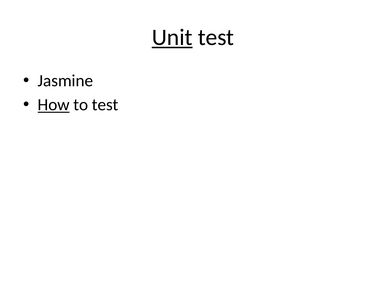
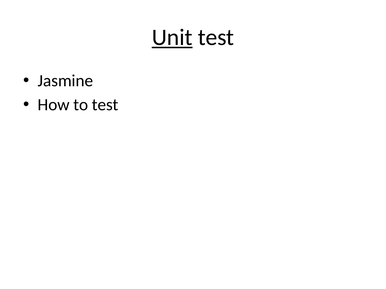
How underline: present -> none (54, 105)
